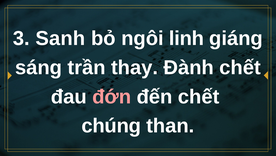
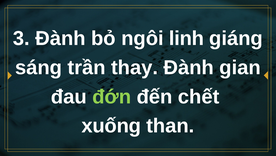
3 Sanh: Sanh -> Đành (60, 38)
Đành chết: chết -> gian (240, 67)
đớn colour: pink -> light green (112, 96)
chúng: chúng -> xuống (111, 125)
